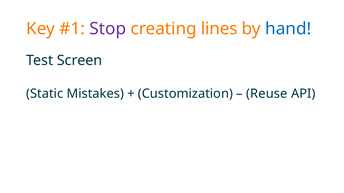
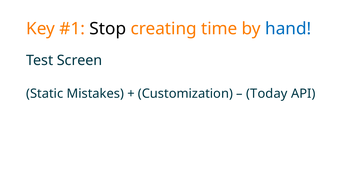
Stop colour: purple -> black (108, 29)
lines: lines -> time (219, 29)
Reuse: Reuse -> Today (267, 94)
